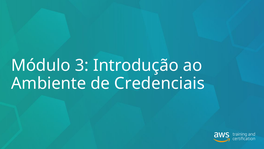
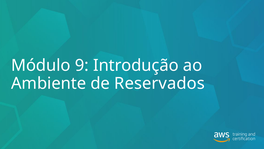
3: 3 -> 9 (82, 65)
Credenciais: Credenciais -> Reservados (159, 83)
